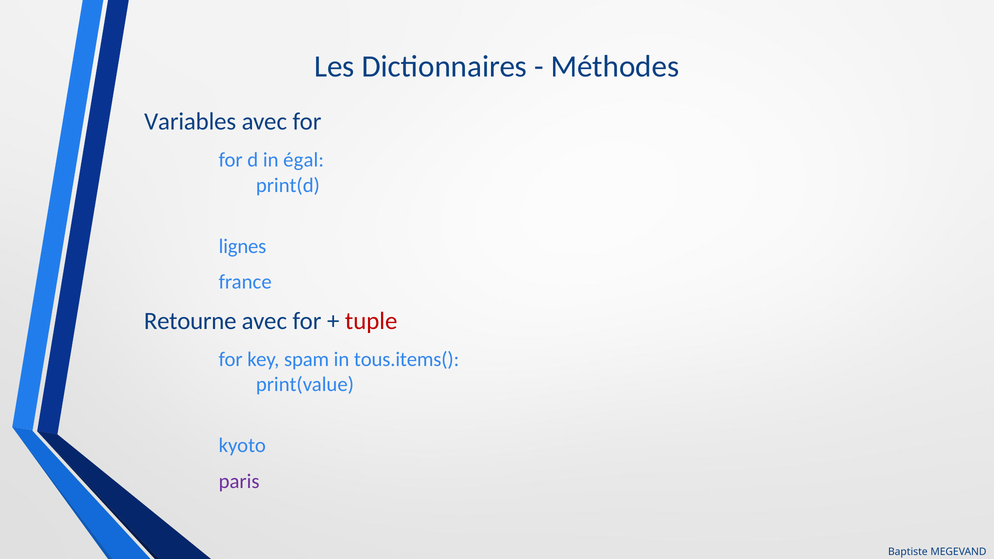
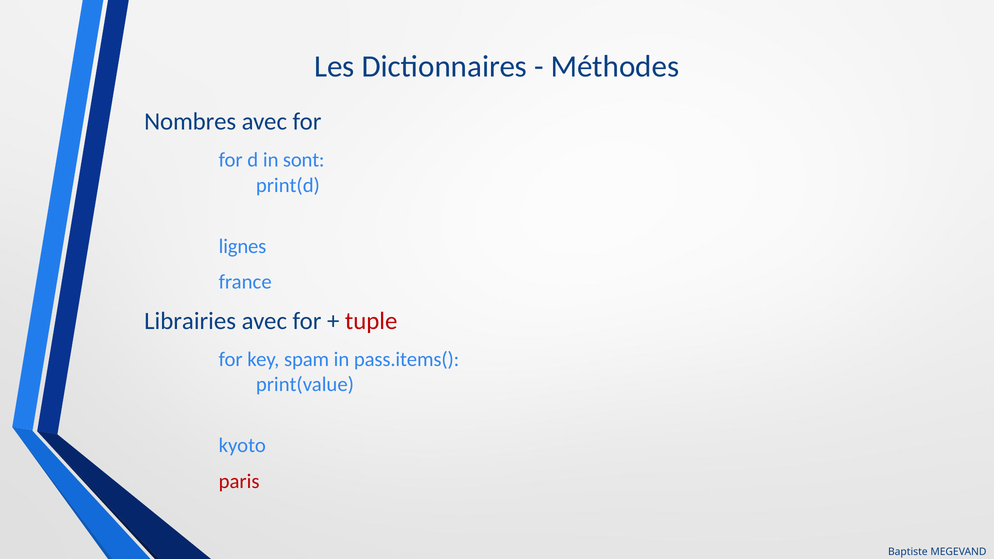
Variables: Variables -> Nombres (190, 122)
égal: égal -> sont (304, 160)
Retourne: Retourne -> Librairies (190, 321)
tous.items(: tous.items( -> pass.items( (407, 359)
paris colour: purple -> red (239, 481)
